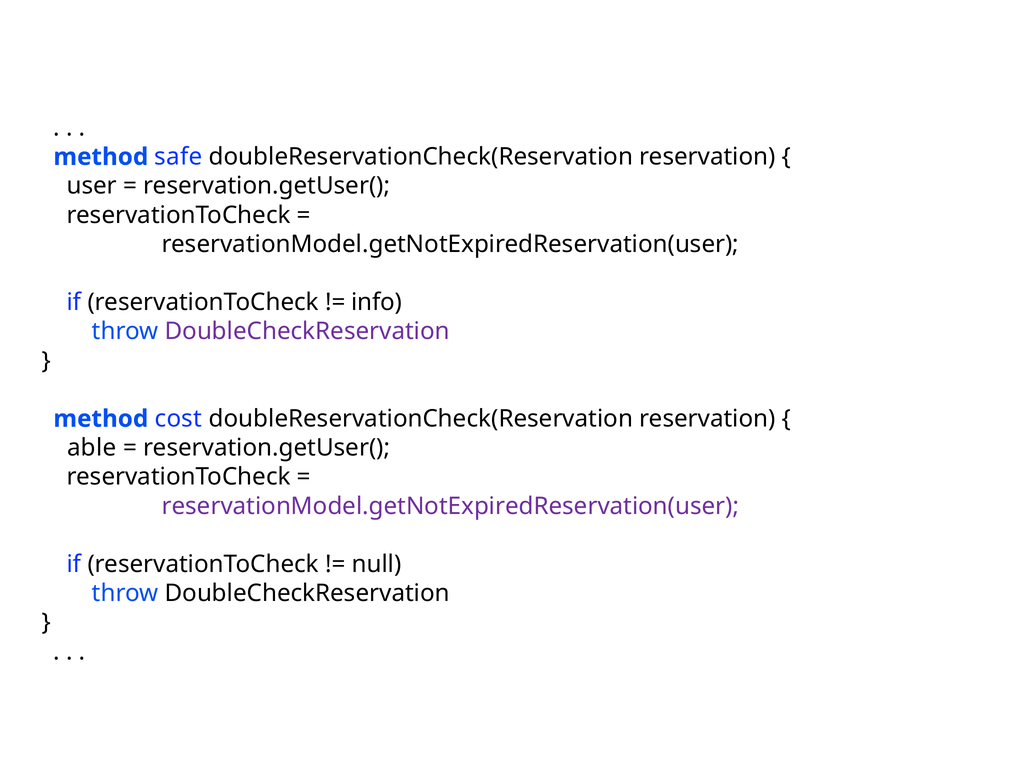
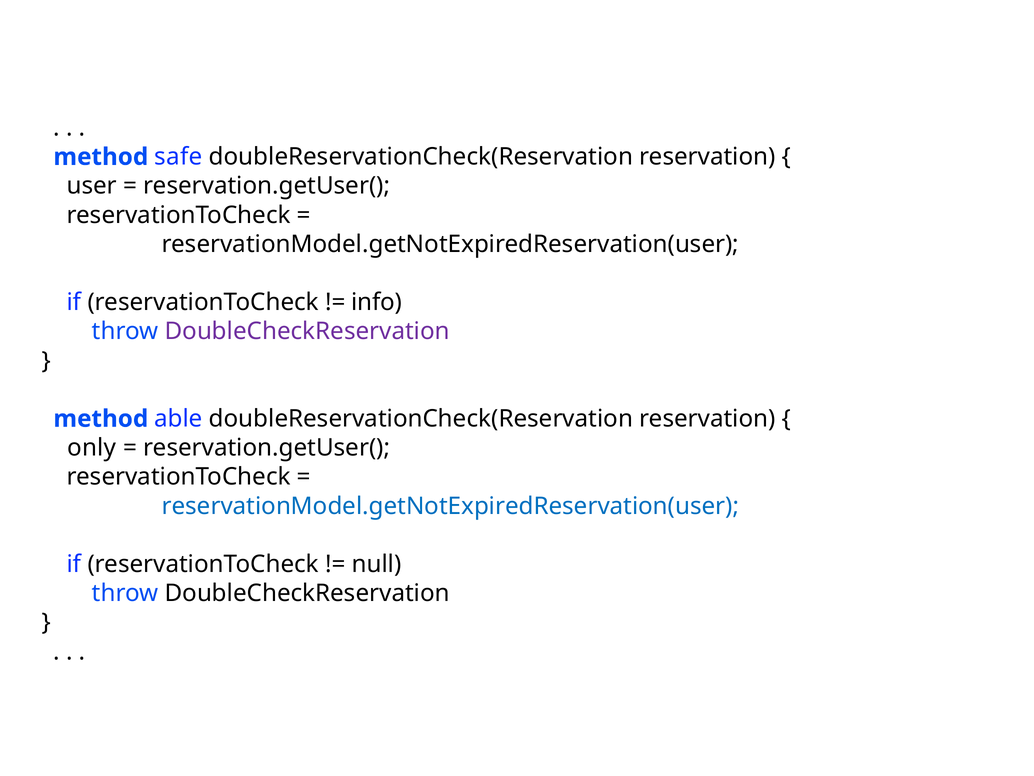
cost: cost -> able (179, 419)
able: able -> only (92, 448)
reservationModel.getNotExpiredReservation(user colour: purple -> blue (450, 506)
